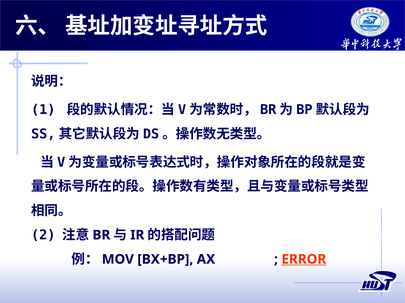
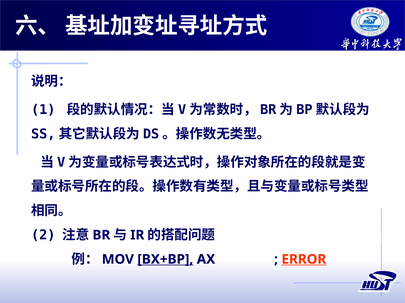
BX+BP underline: none -> present (165, 260)
